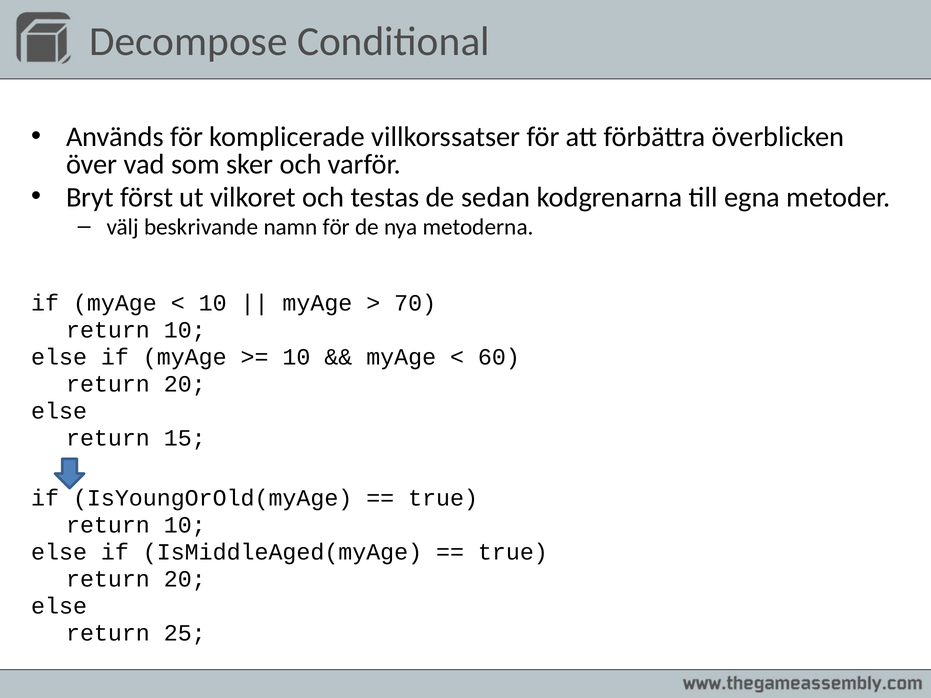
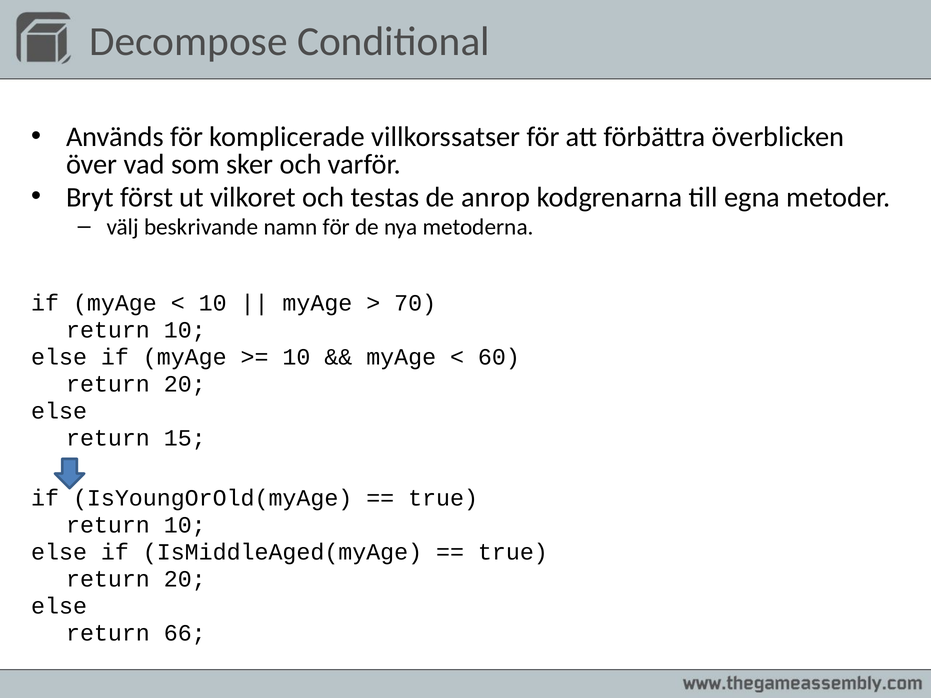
sedan: sedan -> anrop (496, 197)
25: 25 -> 66 (185, 633)
